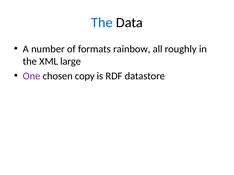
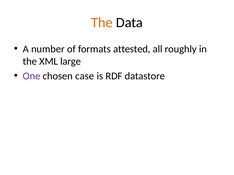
The colour: blue -> orange (102, 23)
rainbow: rainbow -> attested (132, 49)
copy: copy -> case (85, 76)
